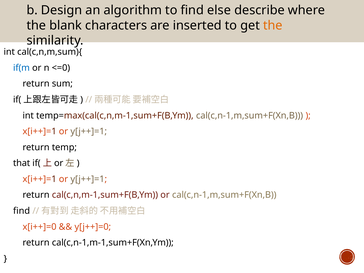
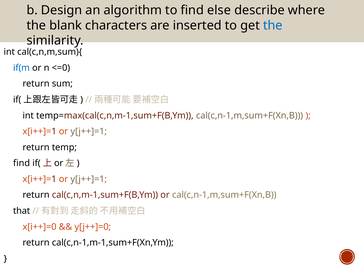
the colour: orange -> blue (273, 25)
that: that -> find (22, 163)
find: find -> that (22, 211)
